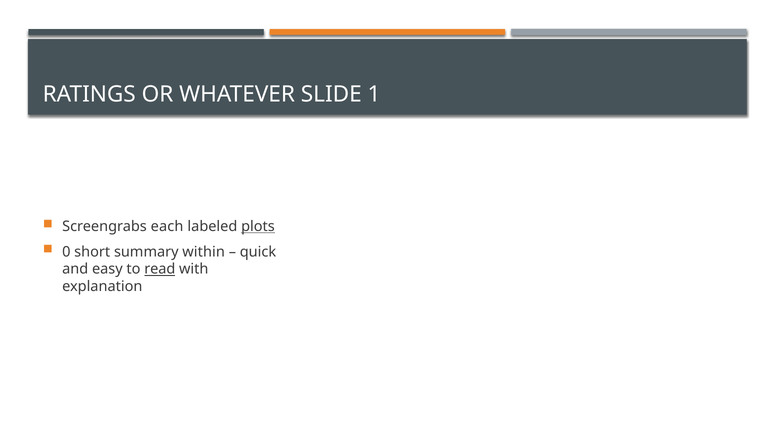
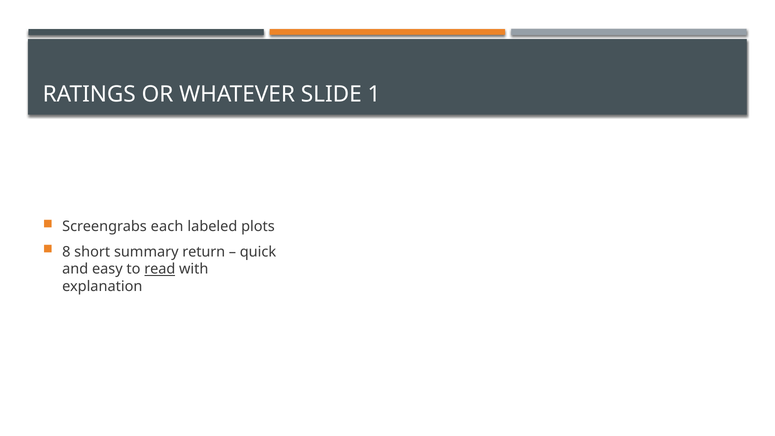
plots underline: present -> none (258, 226)
0: 0 -> 8 (66, 252)
within: within -> return (204, 252)
